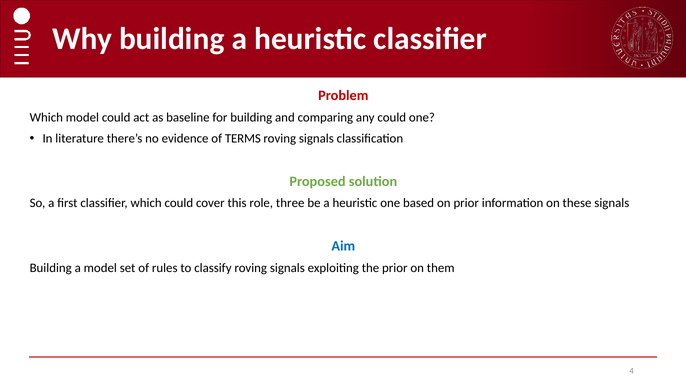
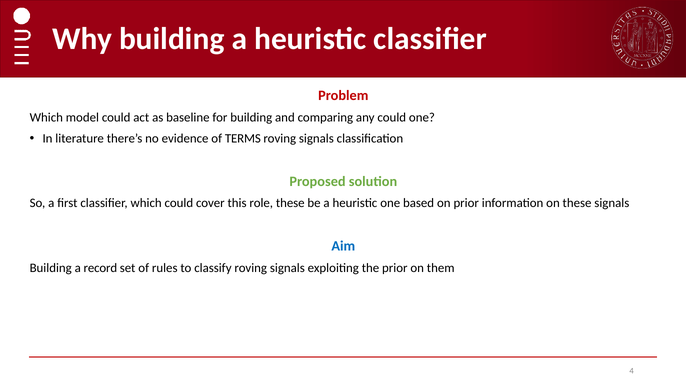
role three: three -> these (290, 203)
a model: model -> record (100, 268)
